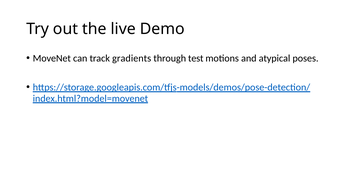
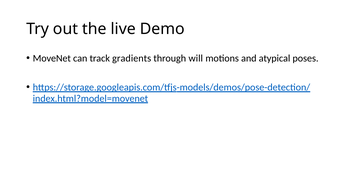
test: test -> will (196, 58)
